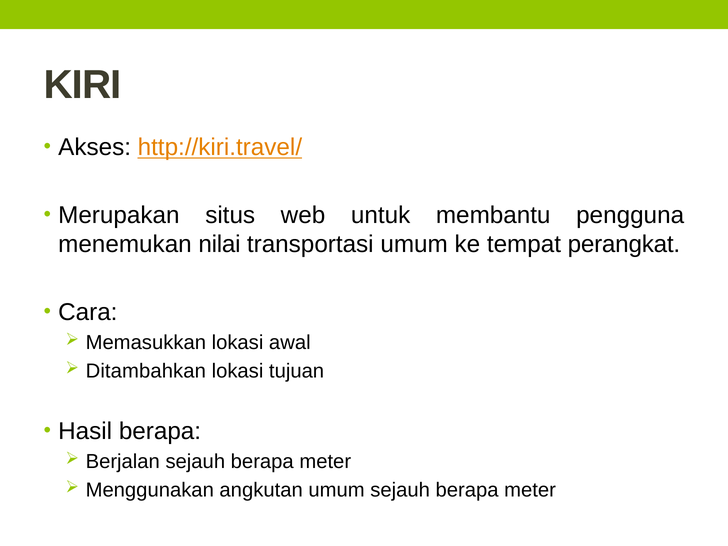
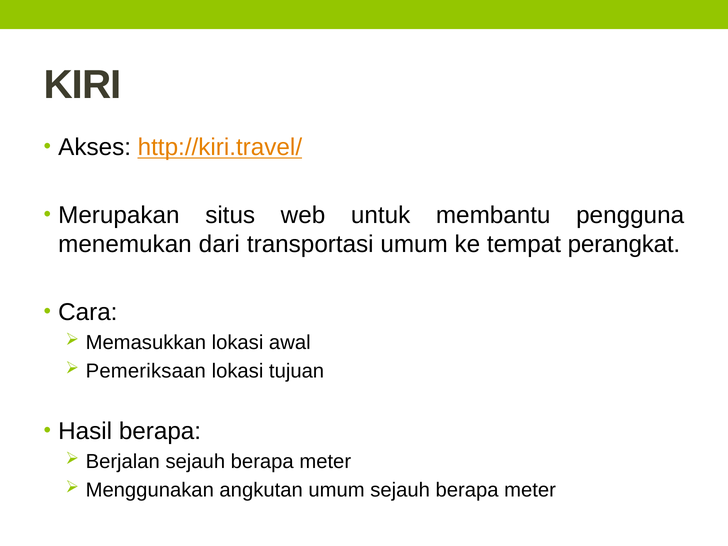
nilai: nilai -> dari (219, 244)
Ditambahkan: Ditambahkan -> Pemeriksaan (146, 371)
